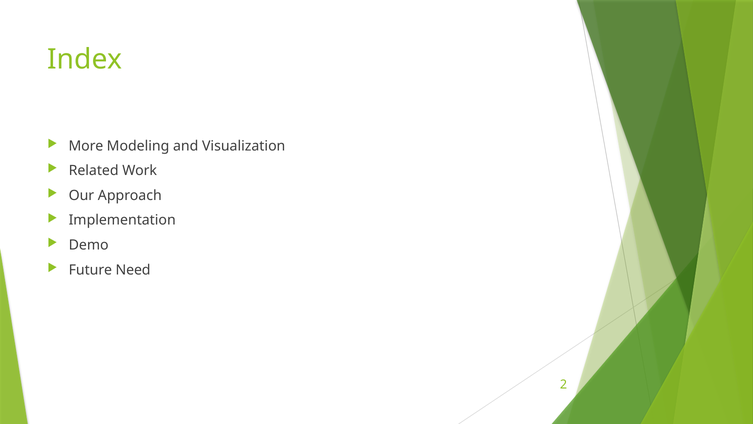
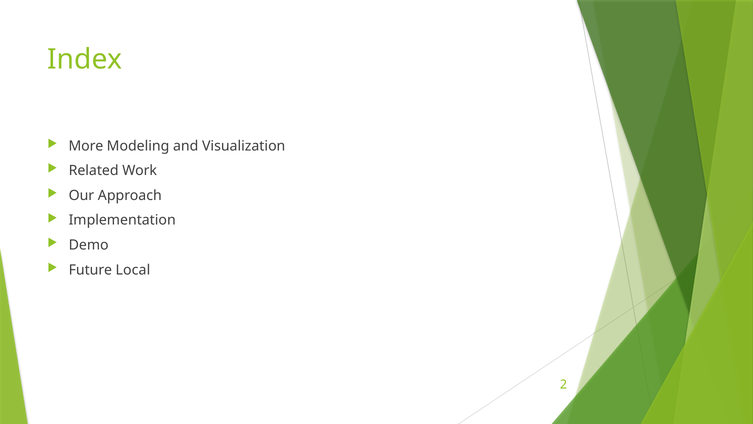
Need: Need -> Local (133, 270)
